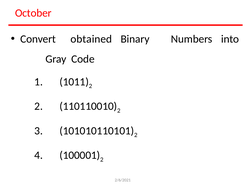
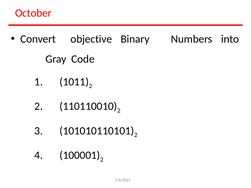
obtained: obtained -> objective (91, 39)
